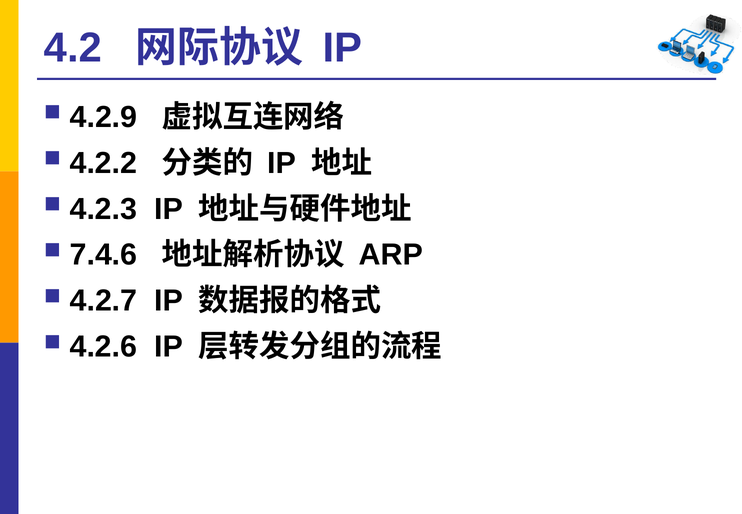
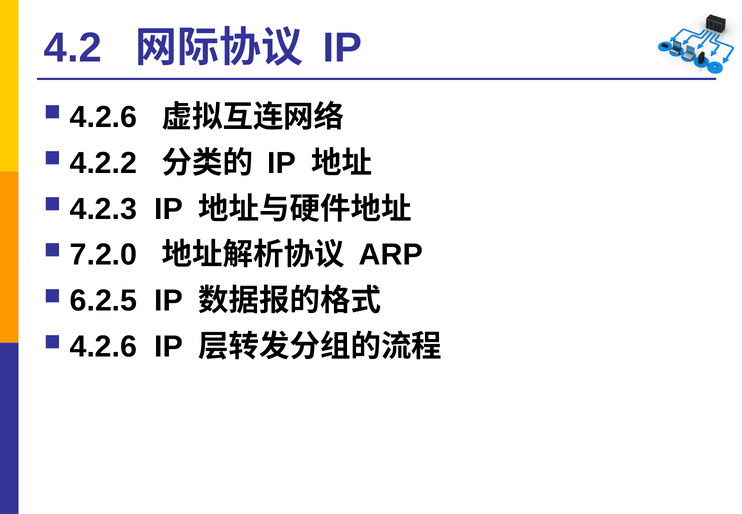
4.2.9: 4.2.9 -> 4.2.6 (103, 117)
7.4.6: 7.4.6 -> 7.2.0 (103, 255)
4.2.7: 4.2.7 -> 6.2.5 (103, 301)
